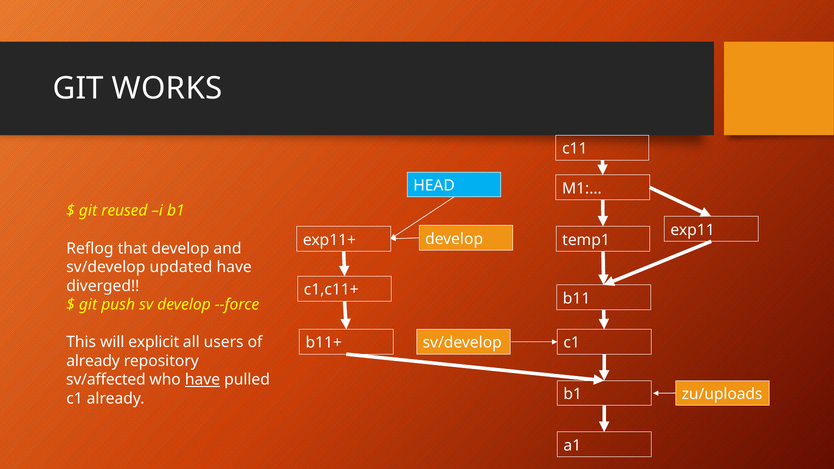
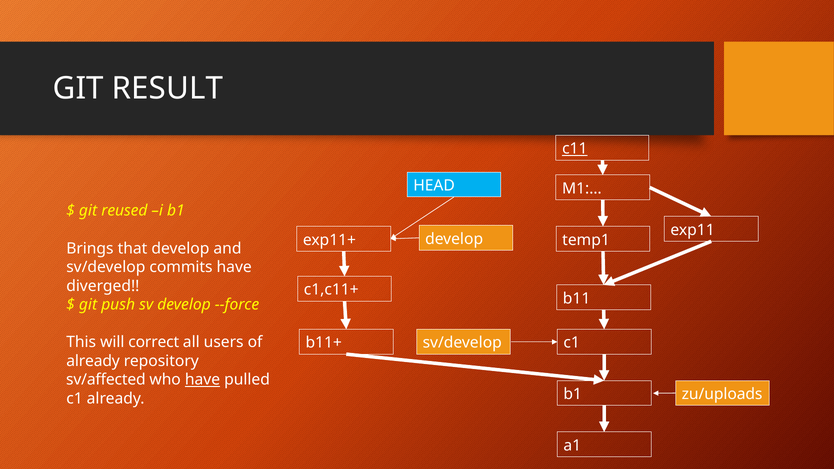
WORKS: WORKS -> RESULT (167, 88)
c11 underline: none -> present (575, 149)
Reflog: Reflog -> Brings (90, 248)
updated: updated -> commits (181, 267)
explicit: explicit -> correct (154, 342)
